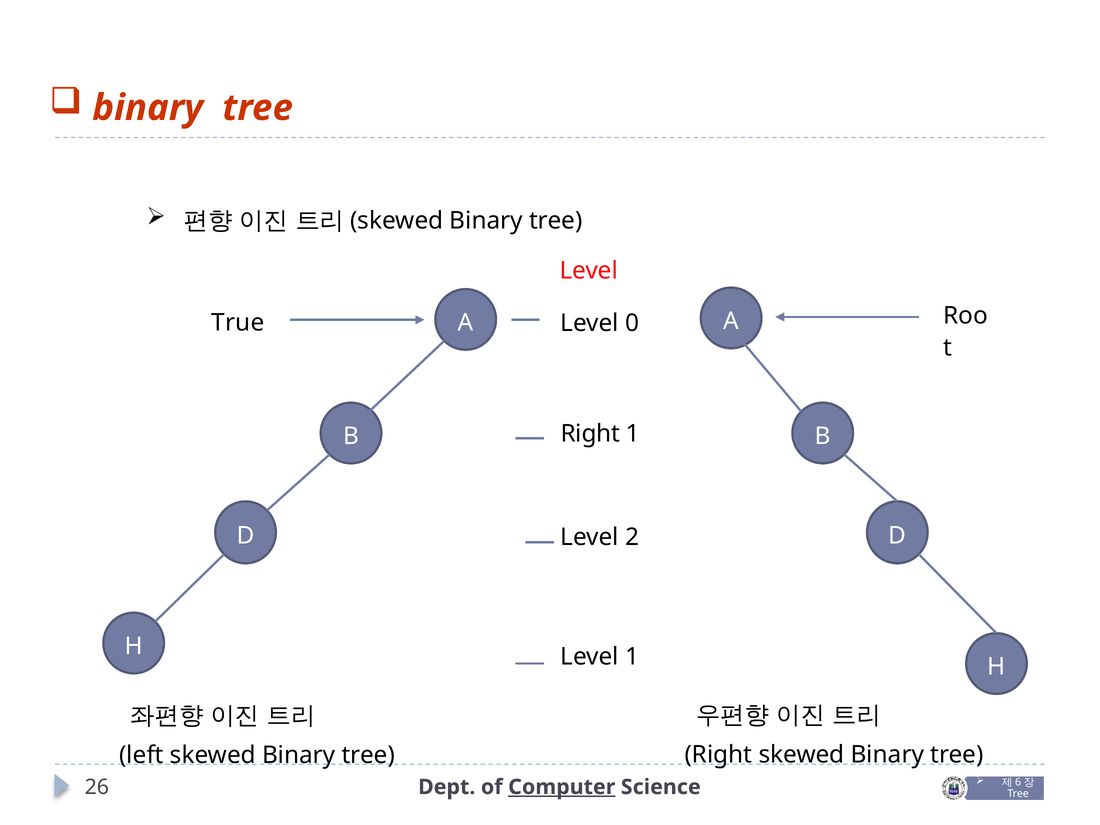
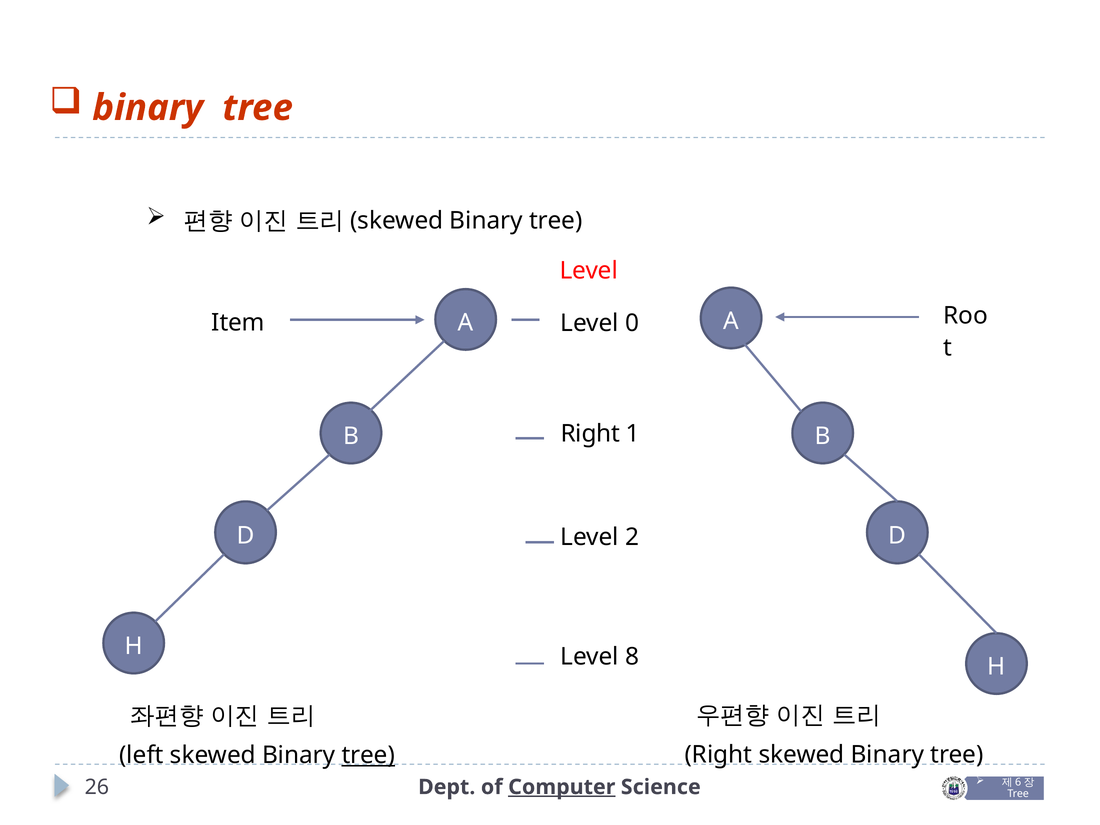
True: True -> Item (238, 323)
Level 1: 1 -> 8 (632, 657)
tree underline: none -> present (368, 755)
